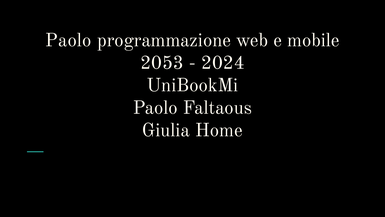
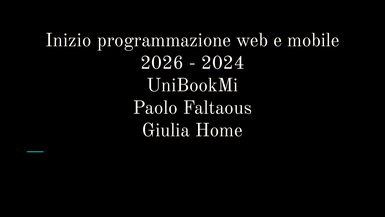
Paolo: Paolo -> Inizio (68, 40)
2053: 2053 -> 2026 (162, 63)
